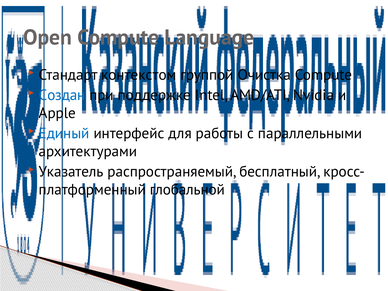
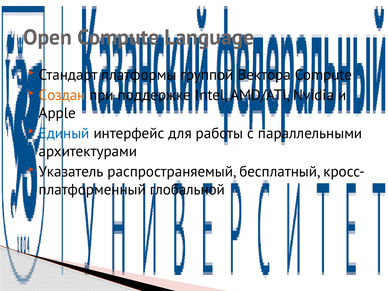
контекстом: контекстом -> платформы (139, 75)
Очистка: Очистка -> Вектора (264, 75)
Создан colour: blue -> orange (62, 95)
